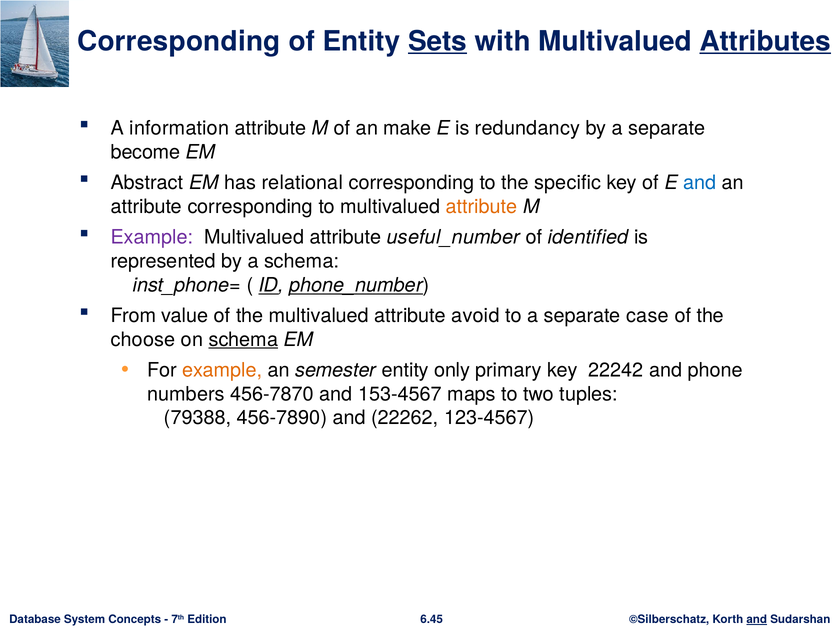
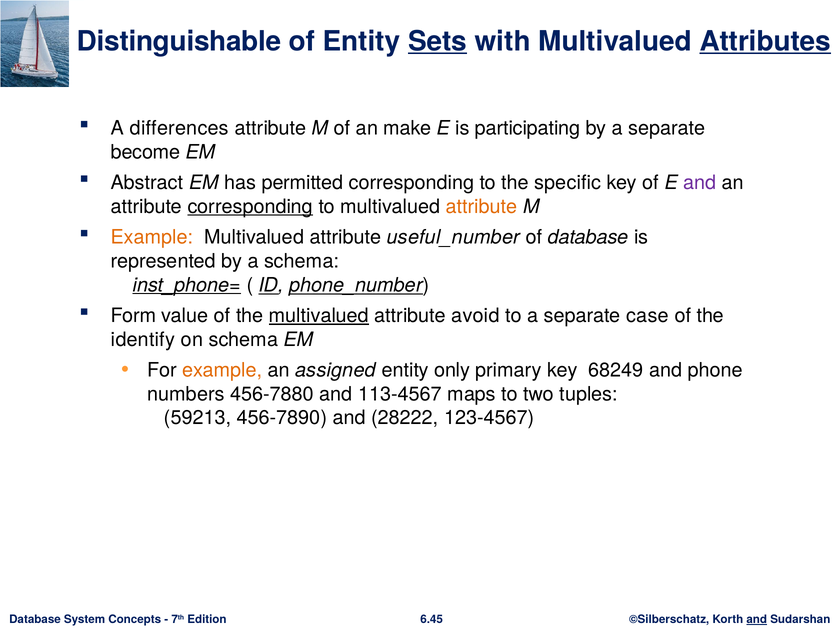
Corresponding: Corresponding -> Distinguishable (179, 41)
information: information -> differences (179, 128)
redundancy: redundancy -> participating (528, 128)
relational: relational -> permitted (302, 183)
and colour: blue -> purple (700, 183)
corresponding underline: none -> present (250, 206)
Example colour: purple -> orange (152, 237)
of identified: identified -> database (588, 237)
inst_phone= underline: none -> present (187, 285)
From: From -> Form (133, 315)
multivalued underline: none -> present (319, 315)
choose: choose -> identify (143, 339)
schema underline: present -> none (243, 339)
semester: semester -> assigned (335, 370)
22242: 22242 -> 68249 (616, 370)
456-7870: 456-7870 -> 456-7880 (272, 394)
153-4567: 153-4567 -> 113-4567 (400, 394)
79388: 79388 -> 59213 (198, 417)
22262: 22262 -> 28222 (405, 417)
